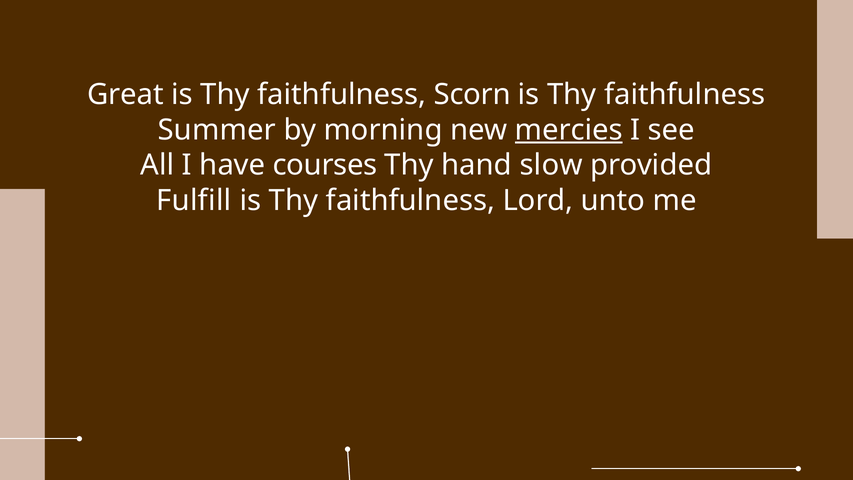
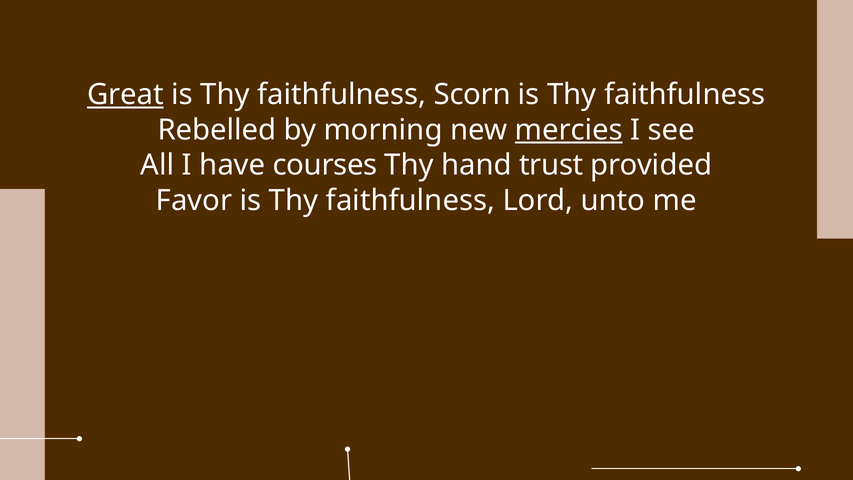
Great underline: none -> present (125, 95)
Summer: Summer -> Rebelled (217, 130)
slow: slow -> trust (551, 165)
Fulfill: Fulfill -> Favor (194, 200)
